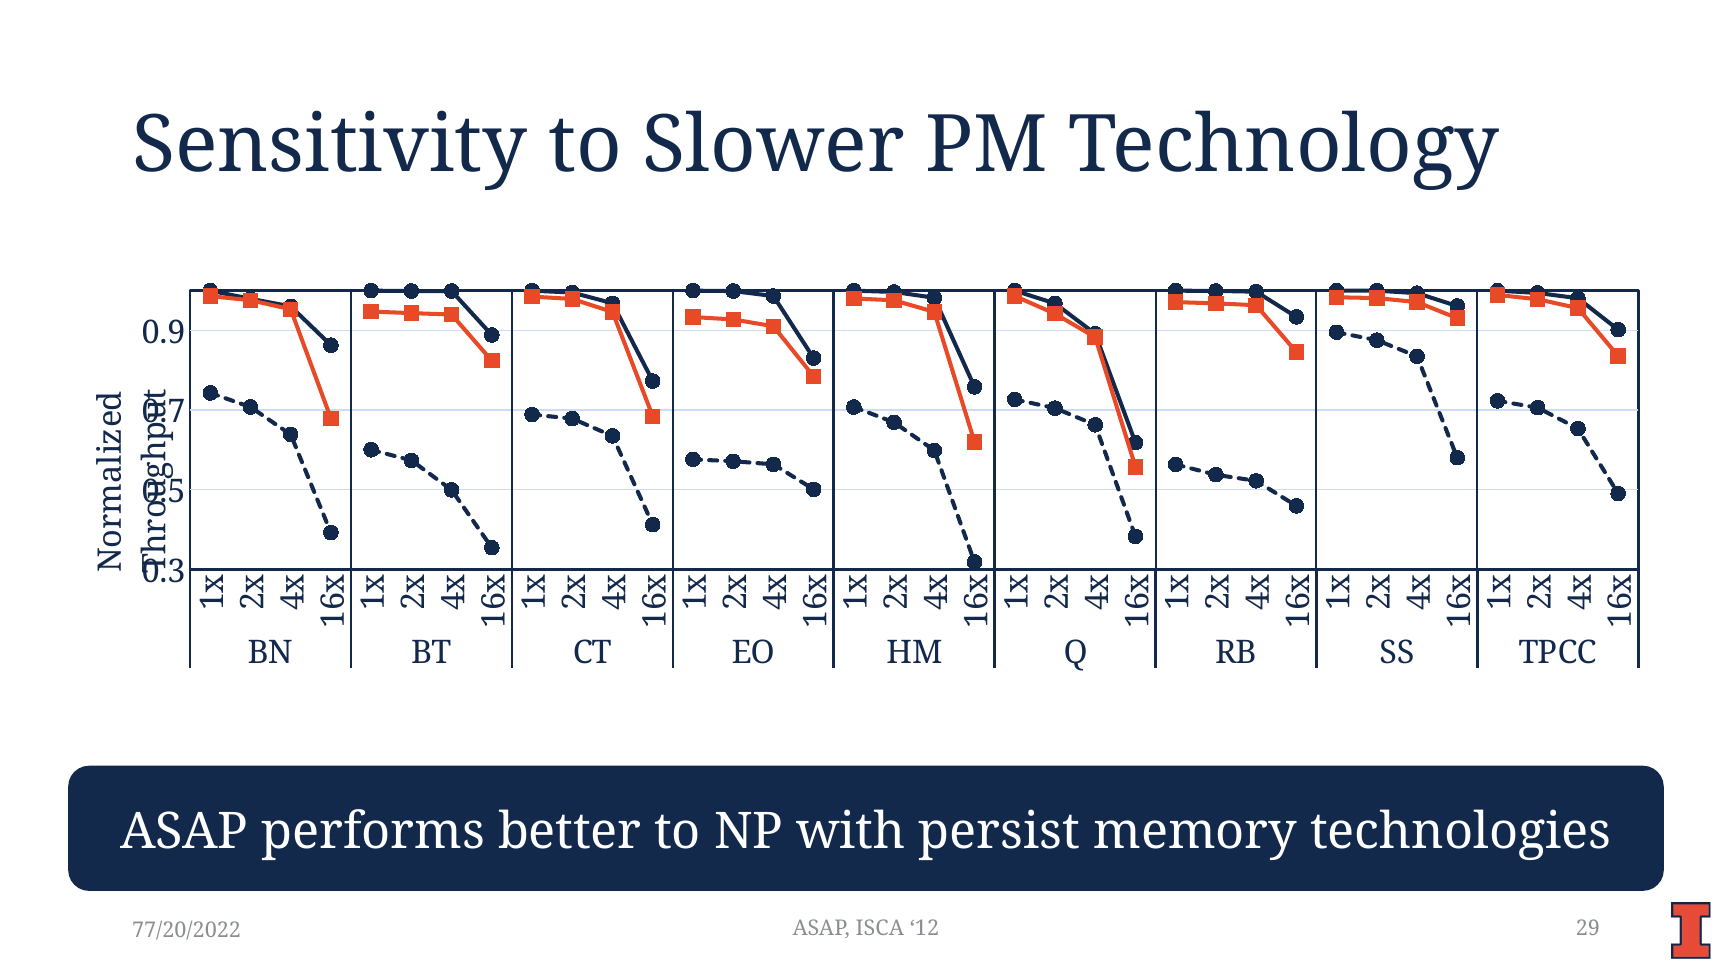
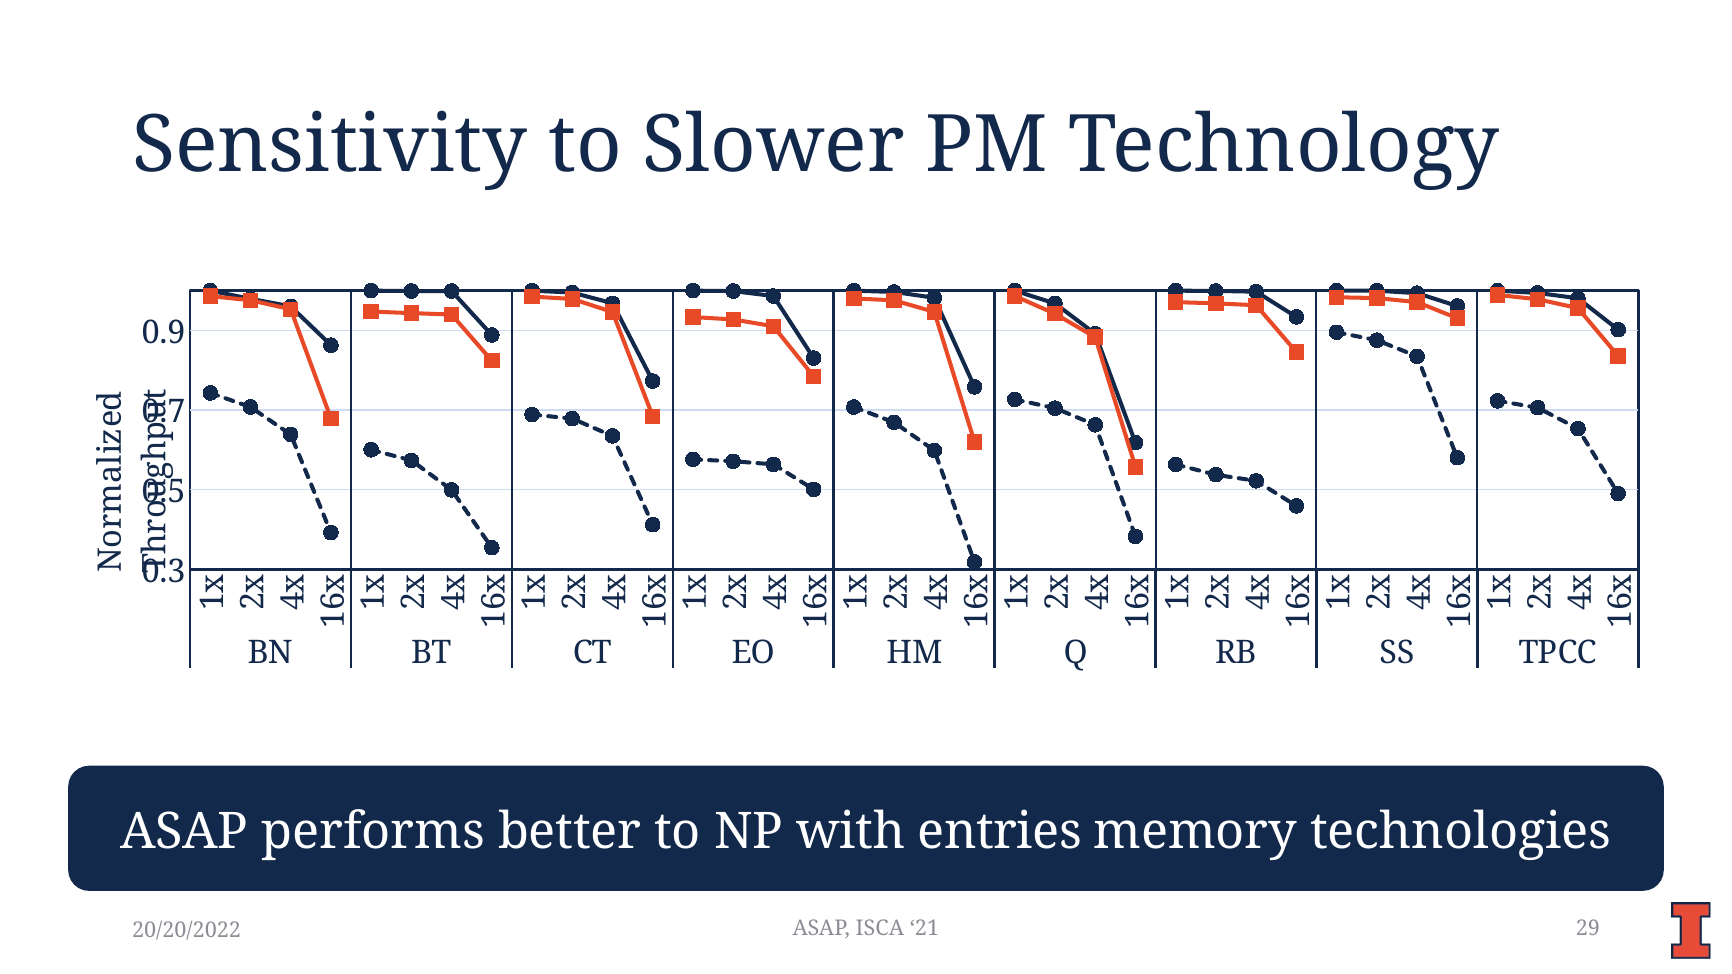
persist: persist -> entries (1000, 832)
12: 12 -> 21 (924, 929)
77/20/2022: 77/20/2022 -> 20/20/2022 (187, 930)
